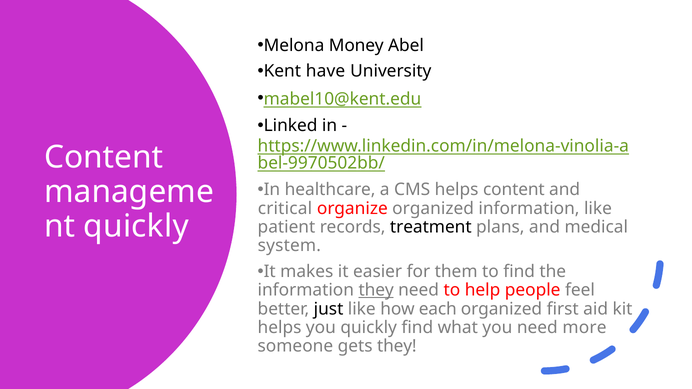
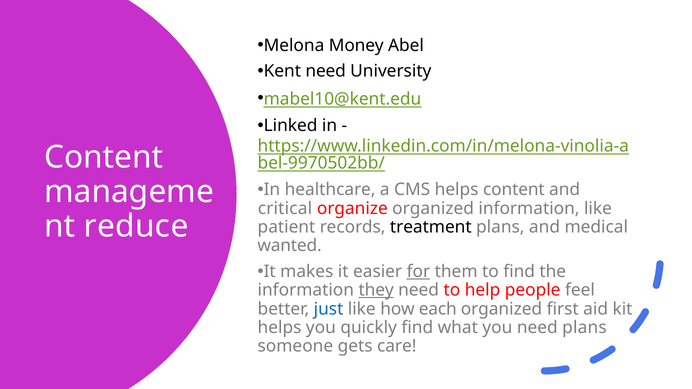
Kent have: have -> need (326, 71)
quickly: quickly -> reduce (136, 226)
system: system -> wanted (290, 246)
for underline: none -> present (418, 272)
just colour: black -> blue (329, 309)
need more: more -> plans (584, 328)
gets they: they -> care (397, 346)
